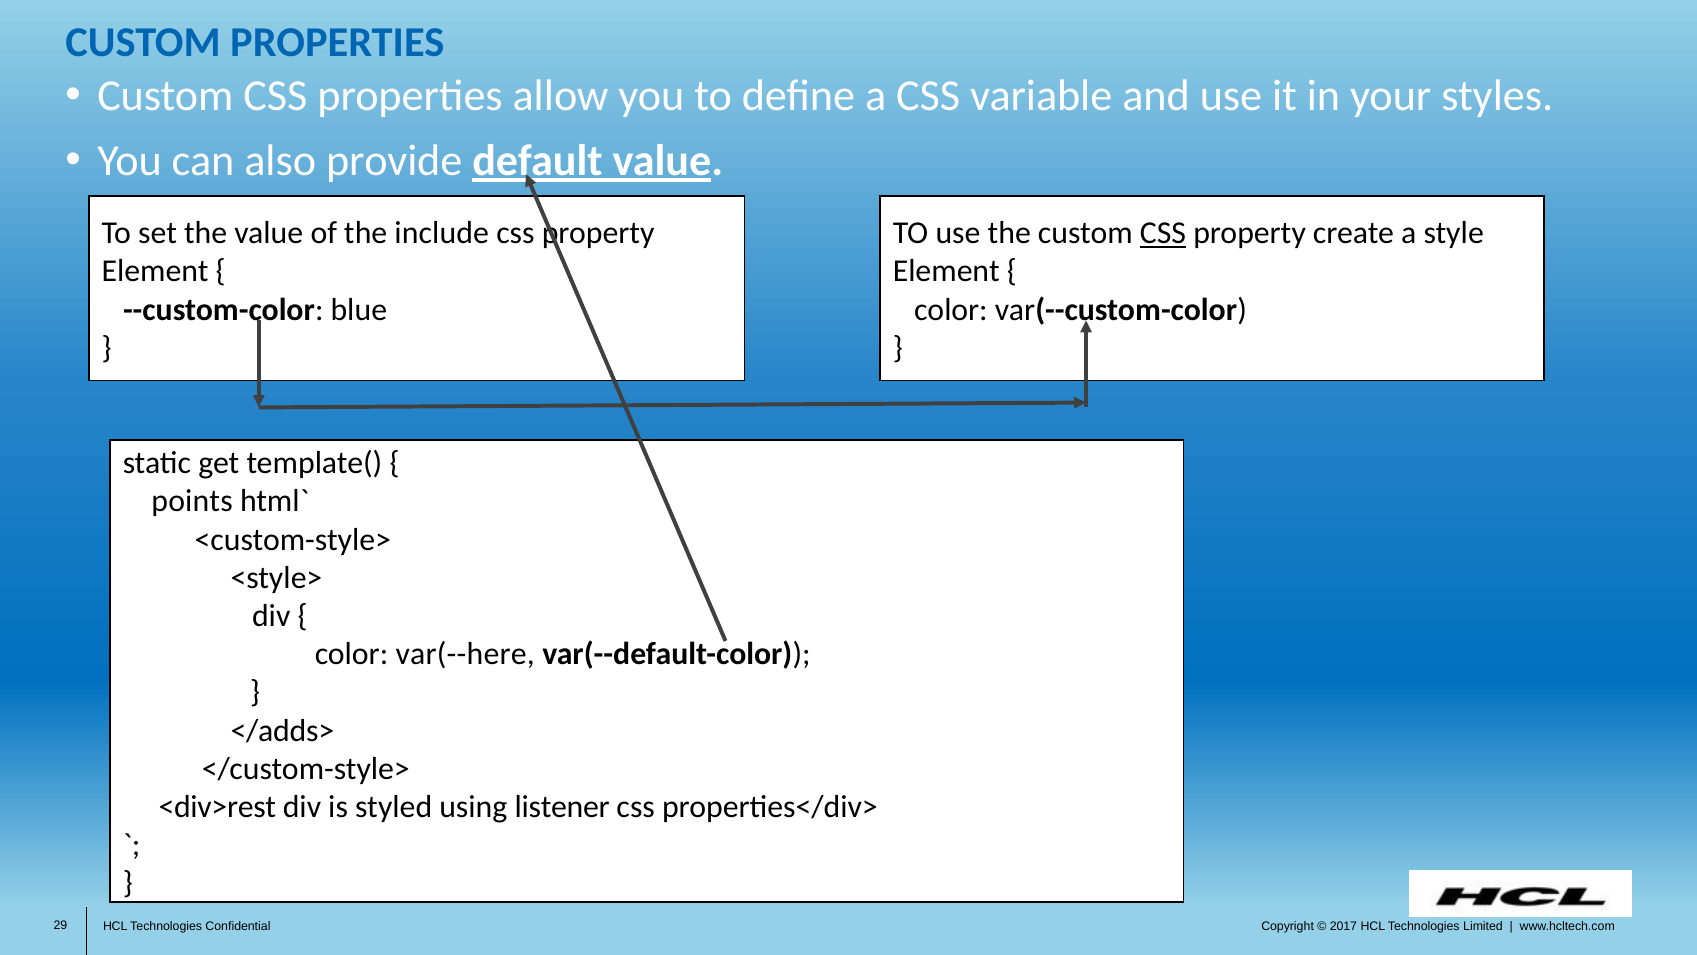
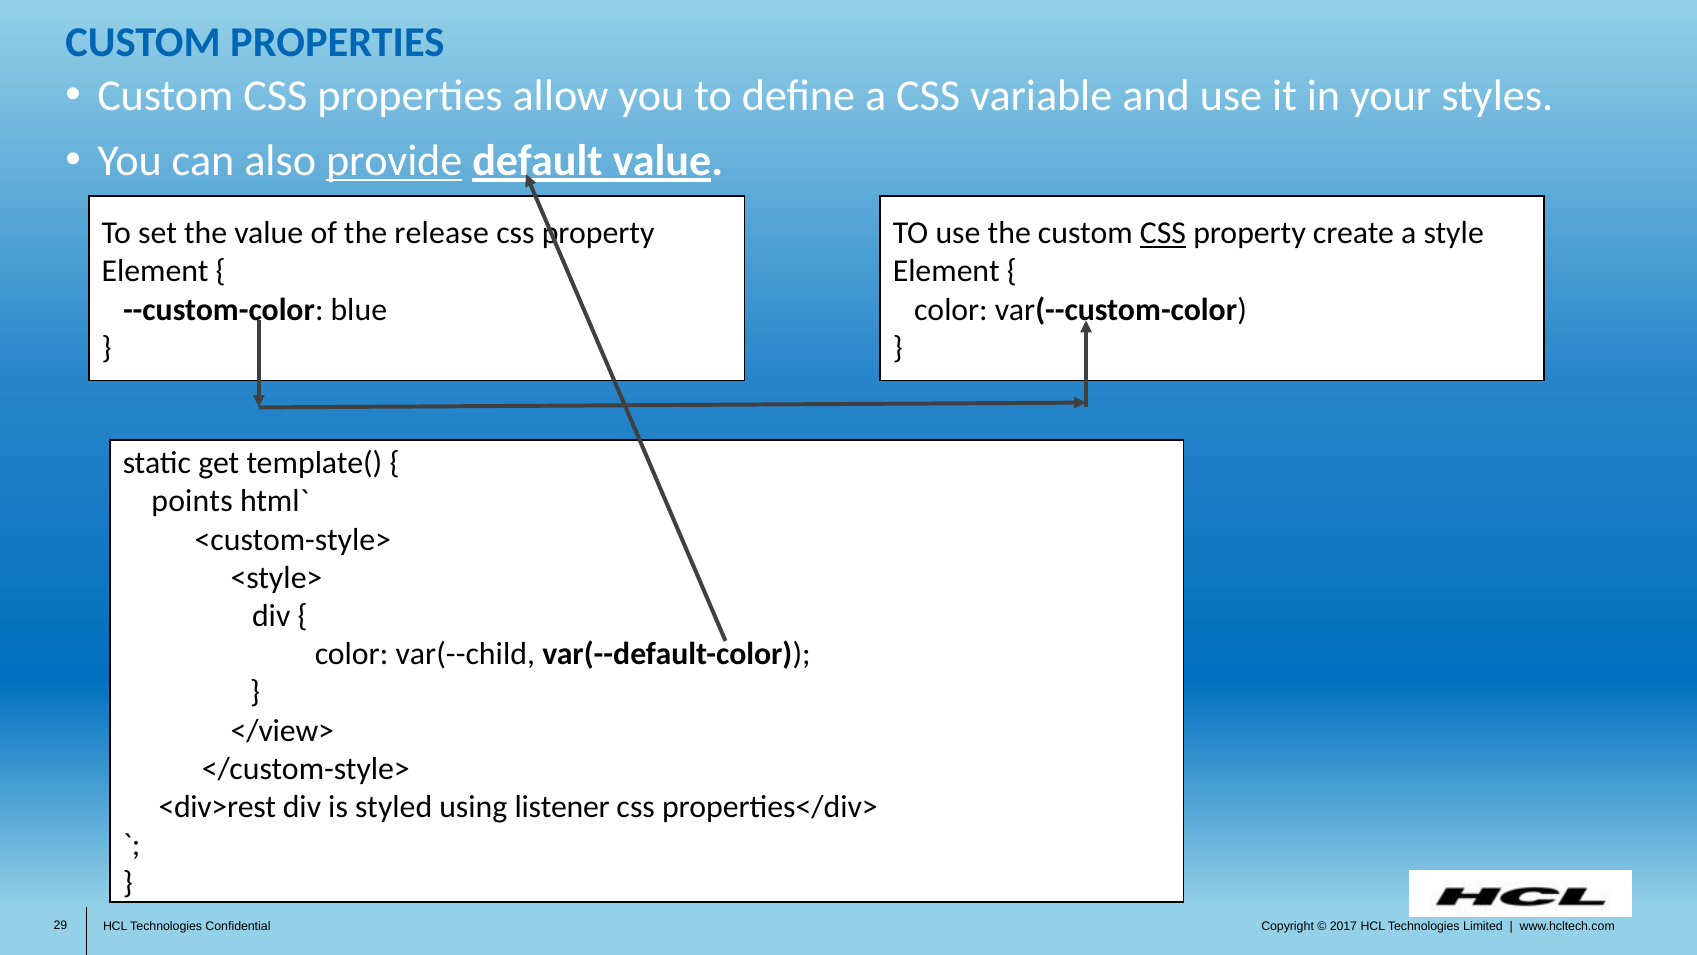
provide underline: none -> present (394, 161)
include: include -> release (442, 233)
var(--here: var(--here -> var(--child (465, 654)
</adds>: </adds> -> </view> (282, 730)
